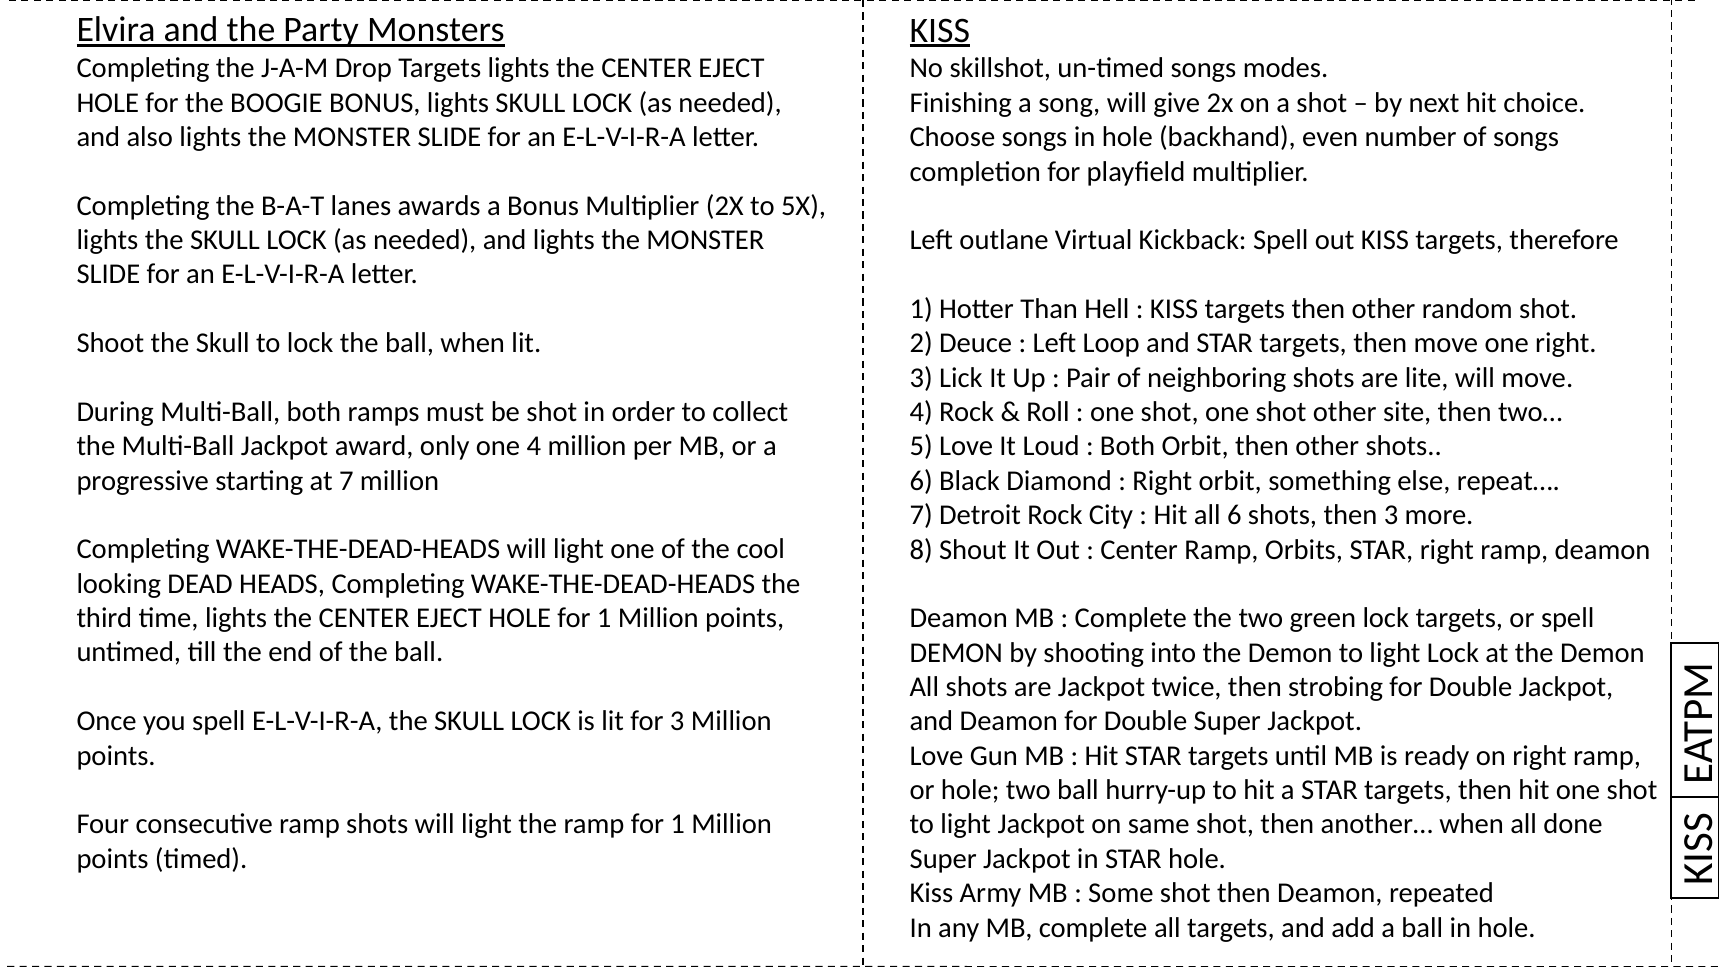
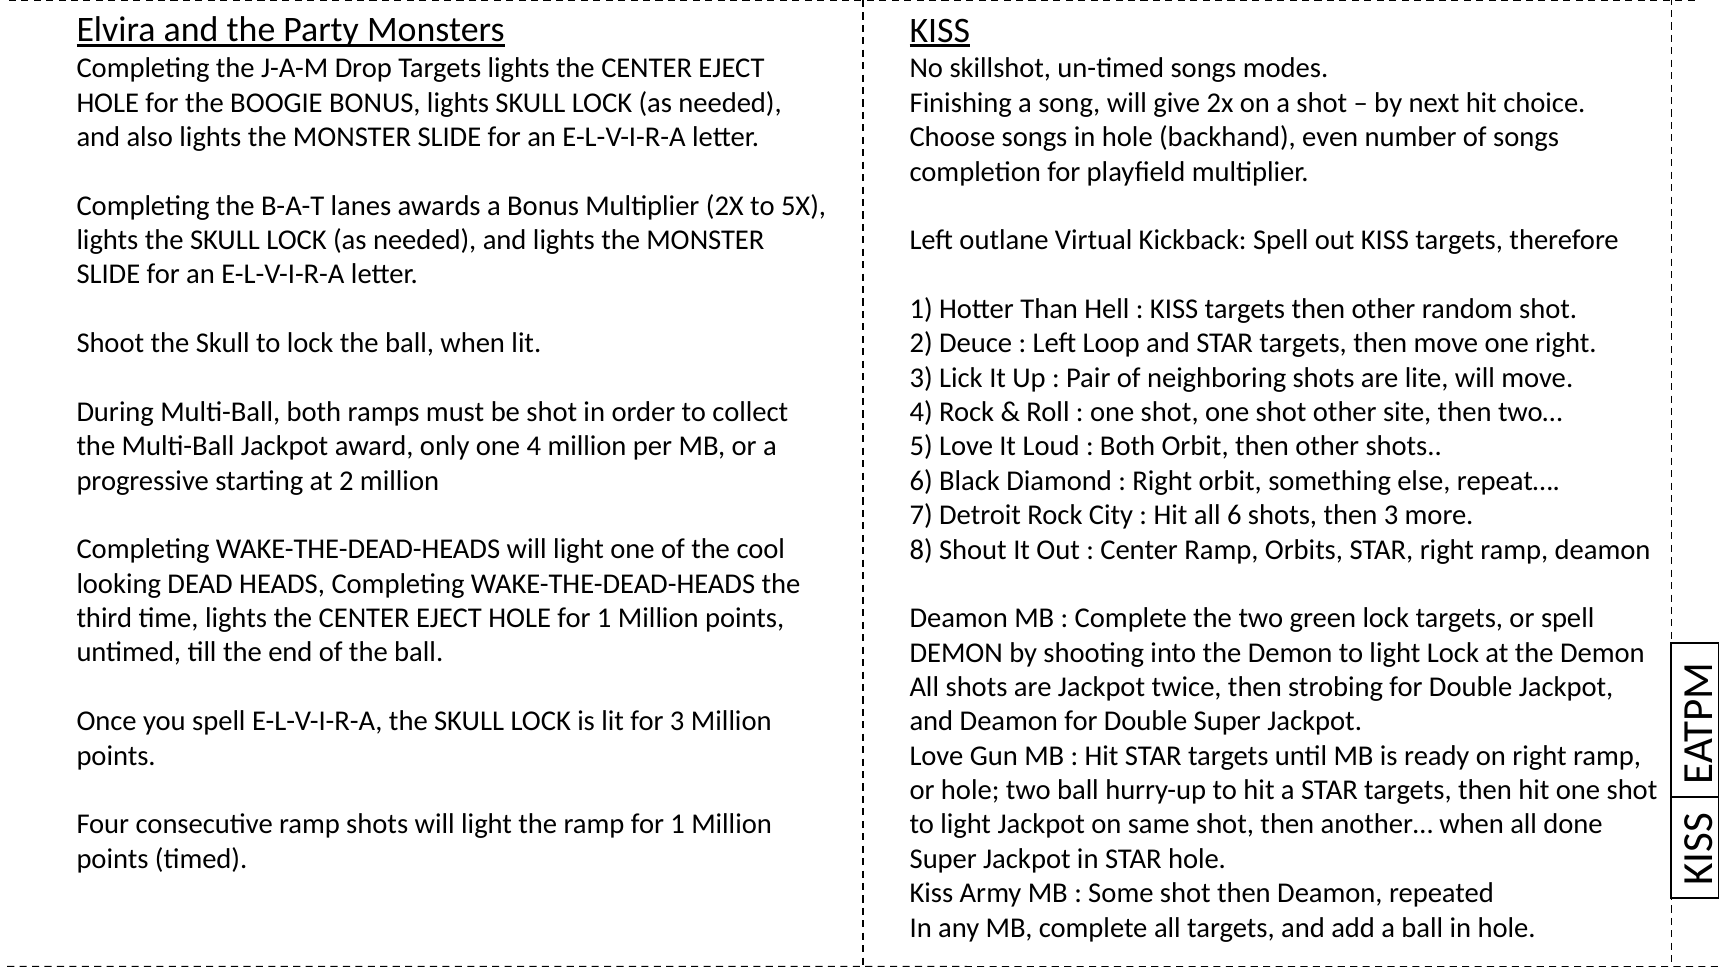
at 7: 7 -> 2 (346, 481)
